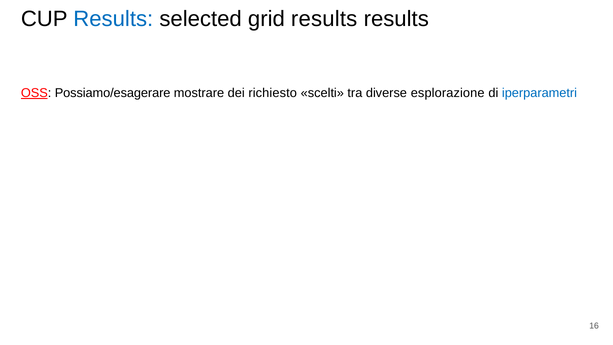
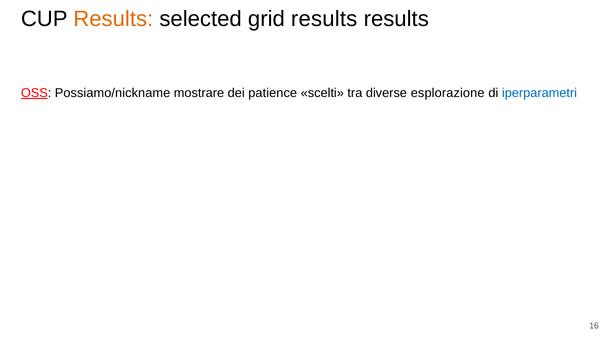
Results colour: blue -> orange (113, 19)
Possiamo/esagerare: Possiamo/esagerare -> Possiamo/nickname (113, 93)
richiesto: richiesto -> patience (273, 93)
